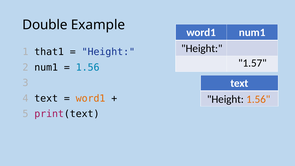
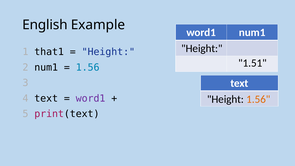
Double: Double -> English (45, 25)
1.57: 1.57 -> 1.51 (252, 63)
word1 colour: orange -> purple (91, 98)
